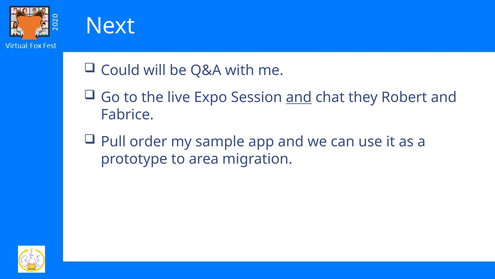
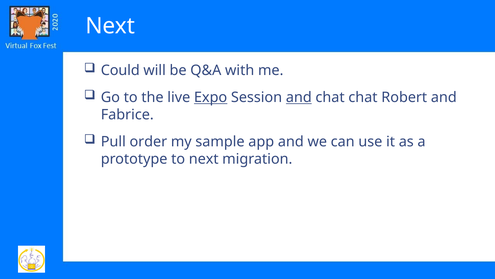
Expo underline: none -> present (211, 97)
chat they: they -> chat (363, 97)
to area: area -> next (204, 159)
